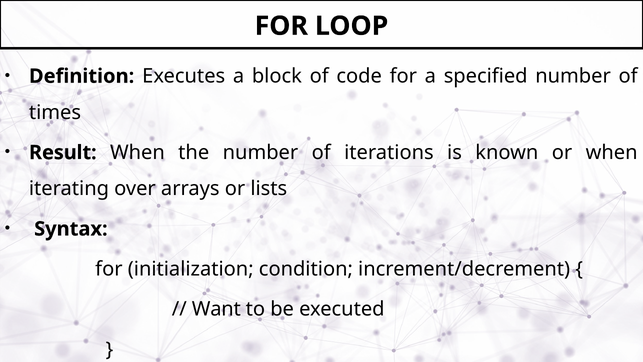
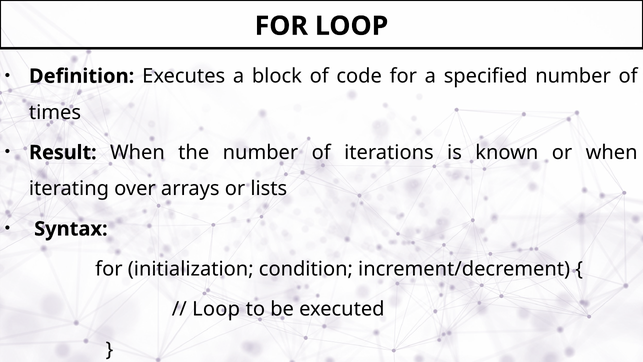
Want: Want -> Loop (216, 309)
